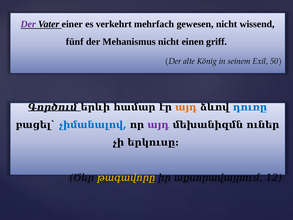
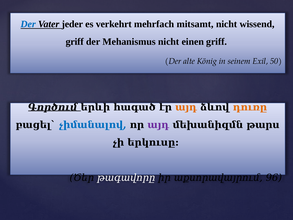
Der colour: purple -> blue (28, 24)
einer: einer -> jeder (72, 24)
gewesen: gewesen -> mitsamt (195, 24)
fünf: fünf -> griff (75, 42)
համար: համար -> հագած (135, 107)
դուռը colour: blue -> orange (250, 107)
ուներ: ուներ -> թարս (263, 125)
թագավորը colour: yellow -> white (126, 177)
12: 12 -> 96 (274, 177)
